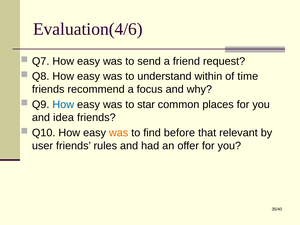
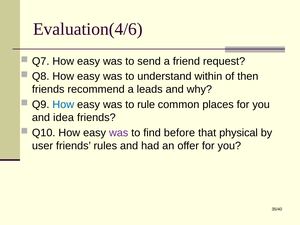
time: time -> then (248, 76)
focus: focus -> leads (150, 89)
star: star -> rule (146, 105)
was colour: orange -> purple (119, 133)
relevant: relevant -> physical (239, 133)
